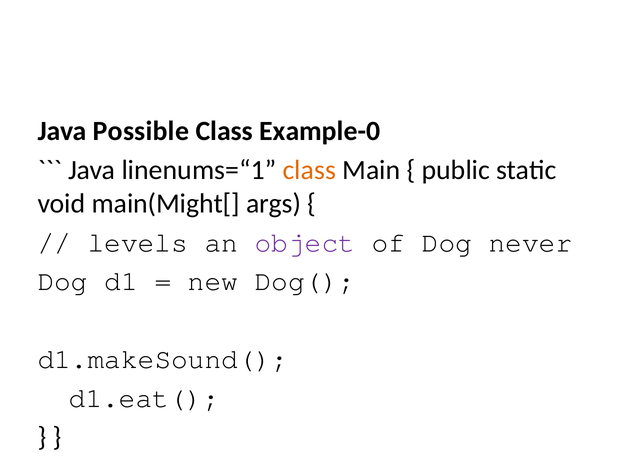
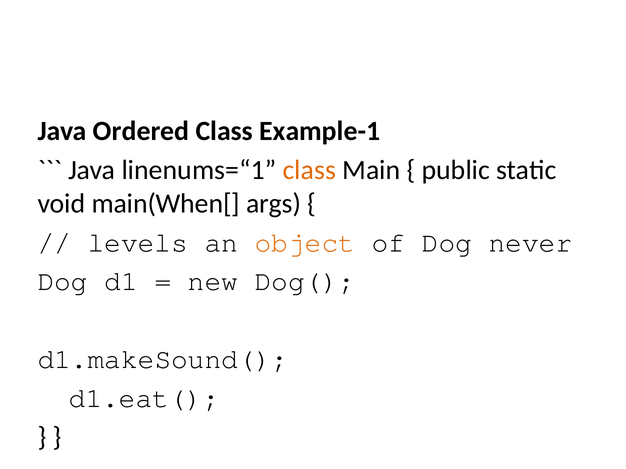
Possible: Possible -> Ordered (141, 131)
Example-0: Example-0 -> Example-1 (320, 131)
main(Might[: main(Might[ -> main(When[ (166, 204)
object colour: purple -> orange (305, 243)
